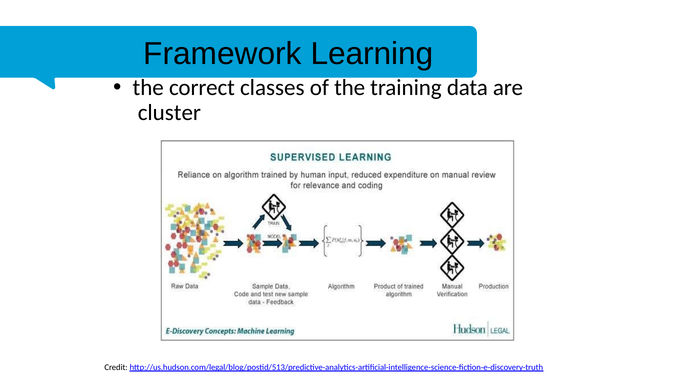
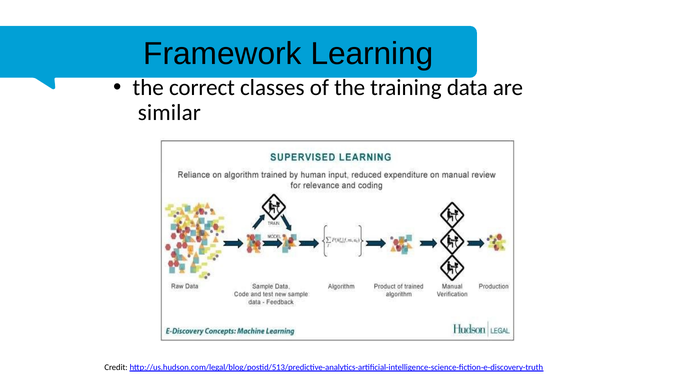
cluster: cluster -> similar (169, 113)
